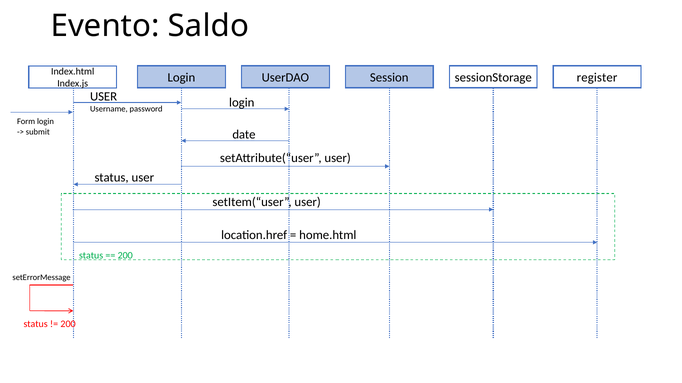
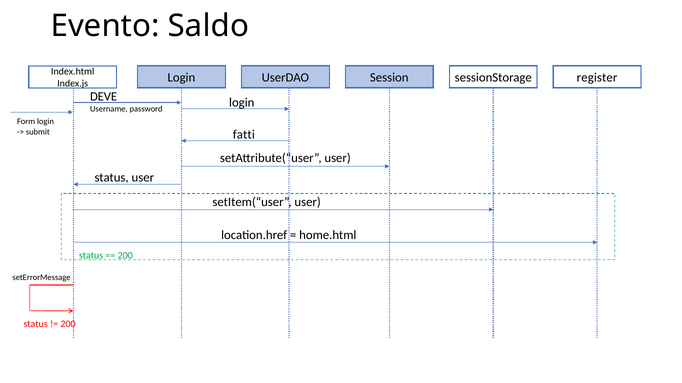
USER: USER -> DEVE (104, 97)
date: date -> fatti (244, 135)
